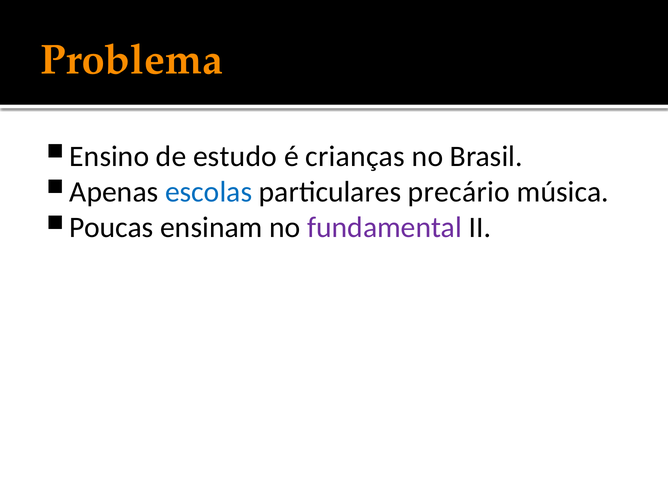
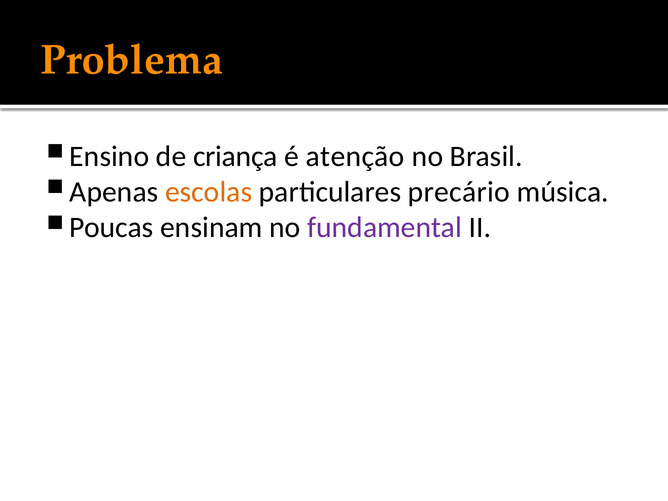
estudo: estudo -> criança (235, 156)
crianças: crianças -> atenção (355, 156)
escolas colour: blue -> orange (209, 192)
